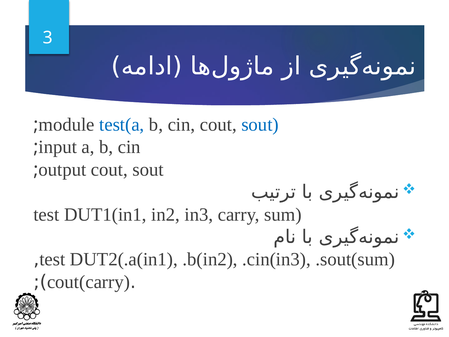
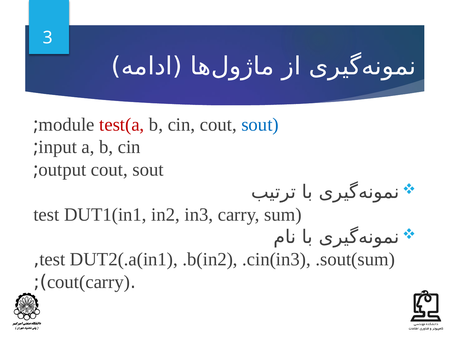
test(a colour: blue -> red (122, 125)
